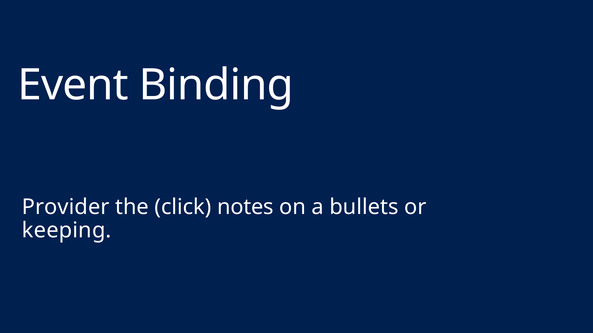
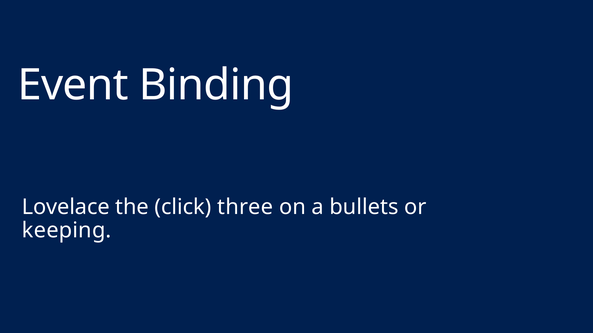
Provider: Provider -> Lovelace (66, 207)
notes: notes -> three (245, 207)
